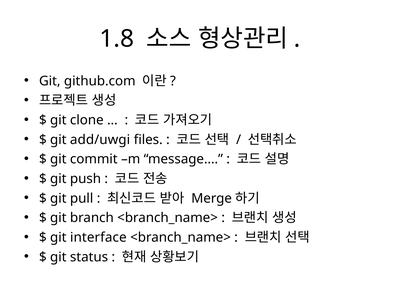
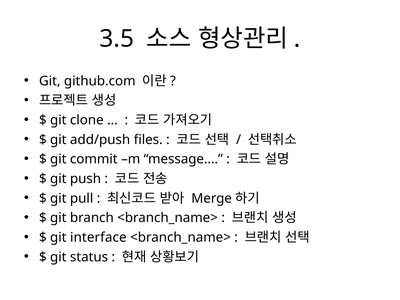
1.8: 1.8 -> 3.5 (117, 39)
add/uwgi: add/uwgi -> add/push (100, 140)
